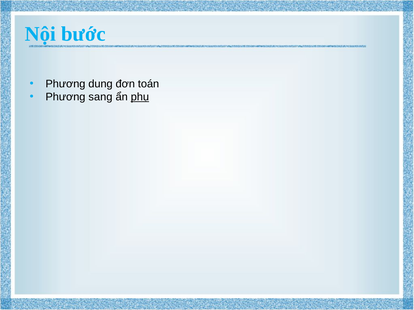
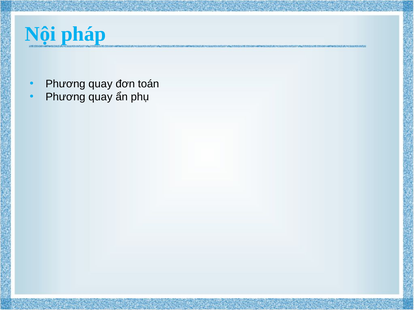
bước: bước -> pháp (83, 34)
dung: dung -> quay (100, 84)
sang: sang -> quay (100, 97)
phụ underline: present -> none (140, 97)
